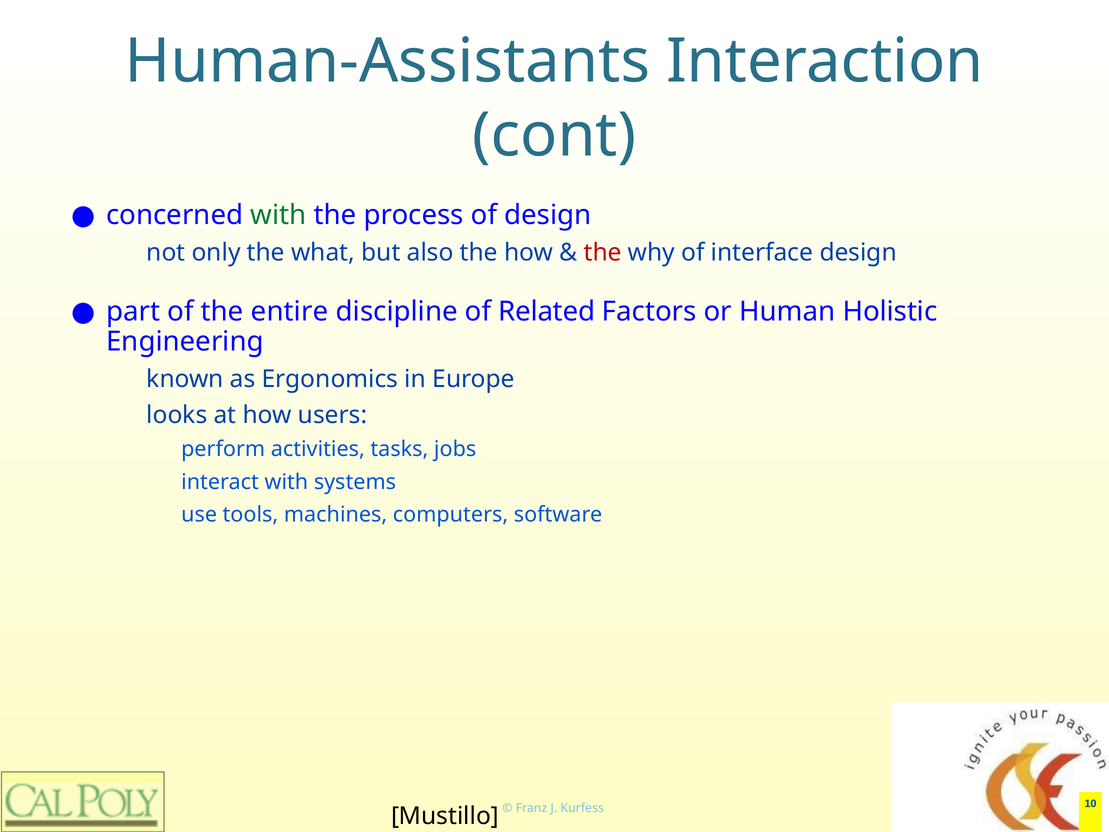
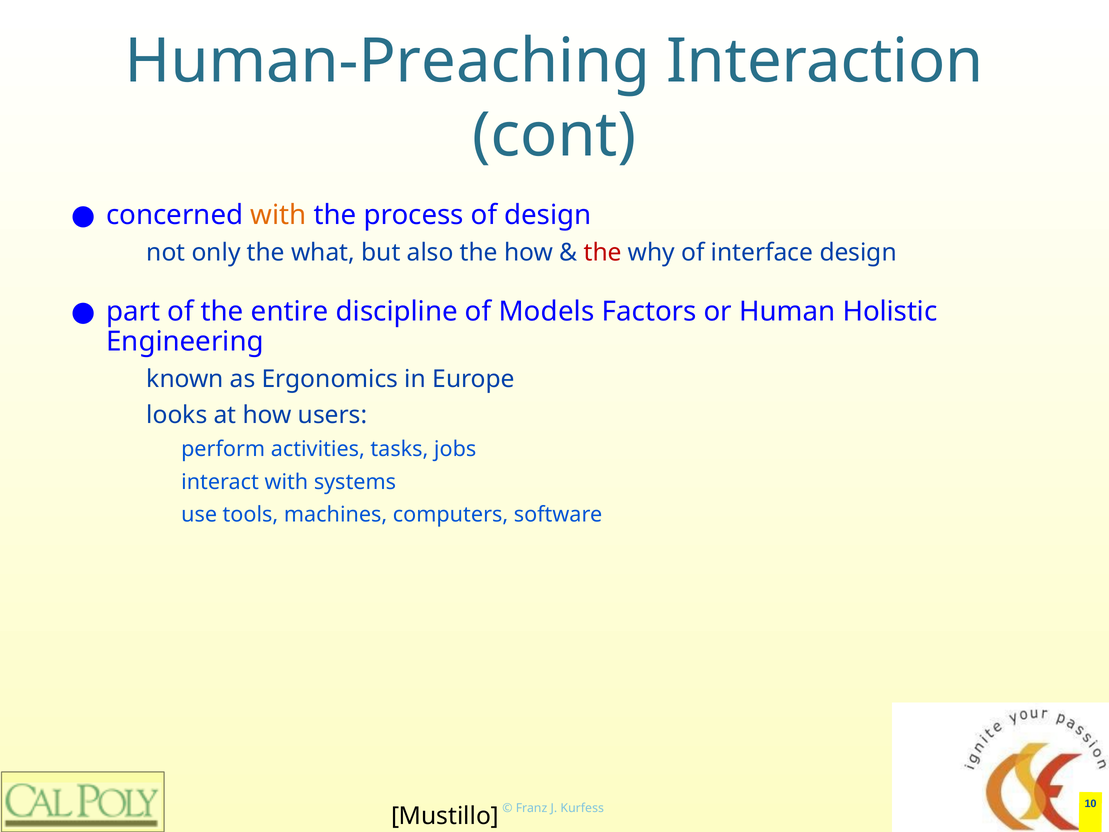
Human-Assistants: Human-Assistants -> Human-Preaching (388, 61)
with colour: green -> orange (279, 215)
Related: Related -> Models (547, 312)
